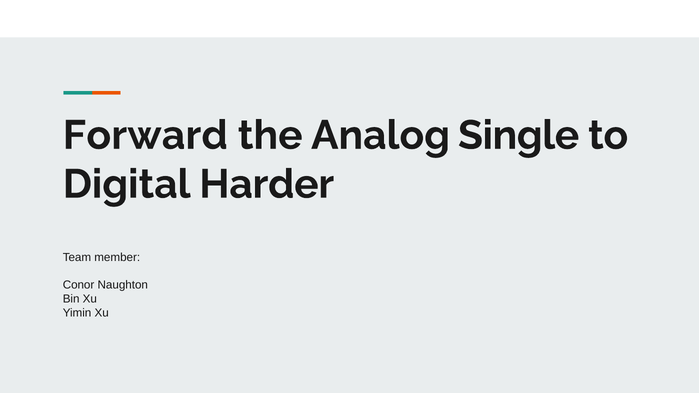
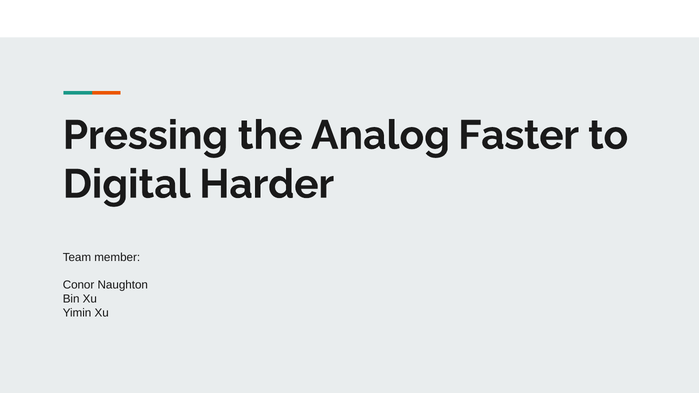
Forward: Forward -> Pressing (145, 135)
Single: Single -> Faster (519, 135)
